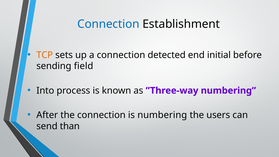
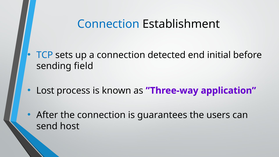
TCP colour: orange -> blue (45, 55)
Into: Into -> Lost (45, 91)
”Three-way numbering: numbering -> application (228, 91)
is numbering: numbering -> guarantees (162, 115)
than: than -> host (70, 126)
